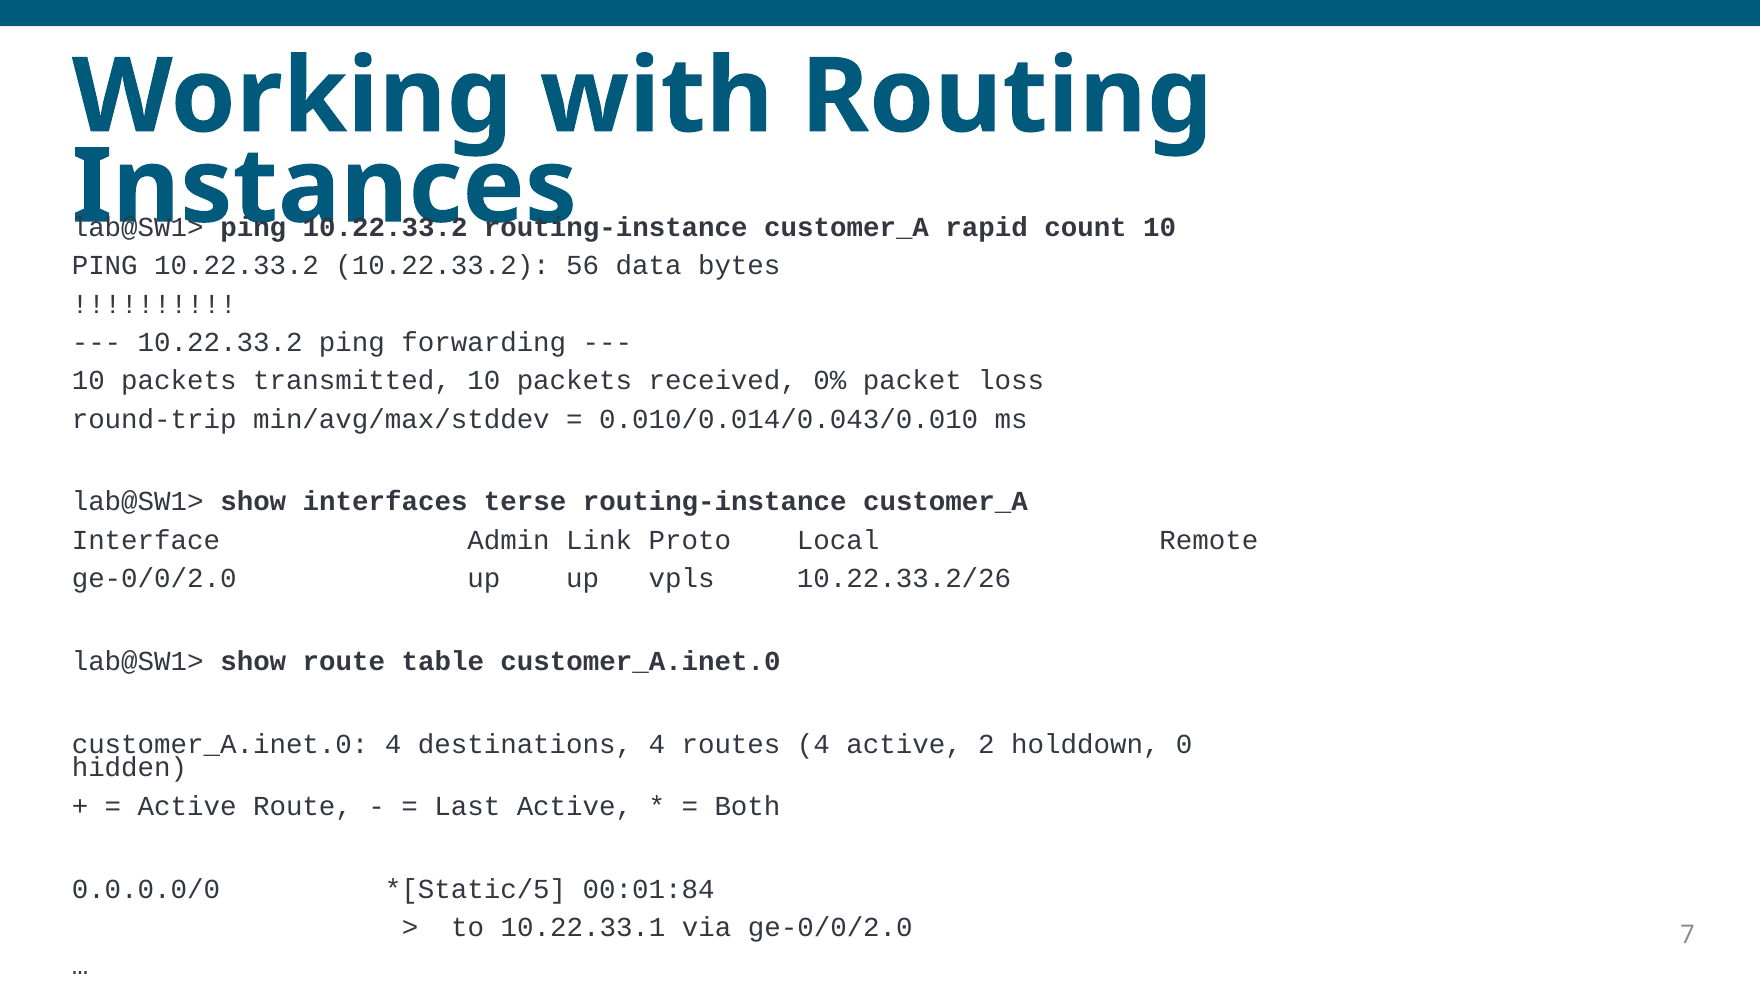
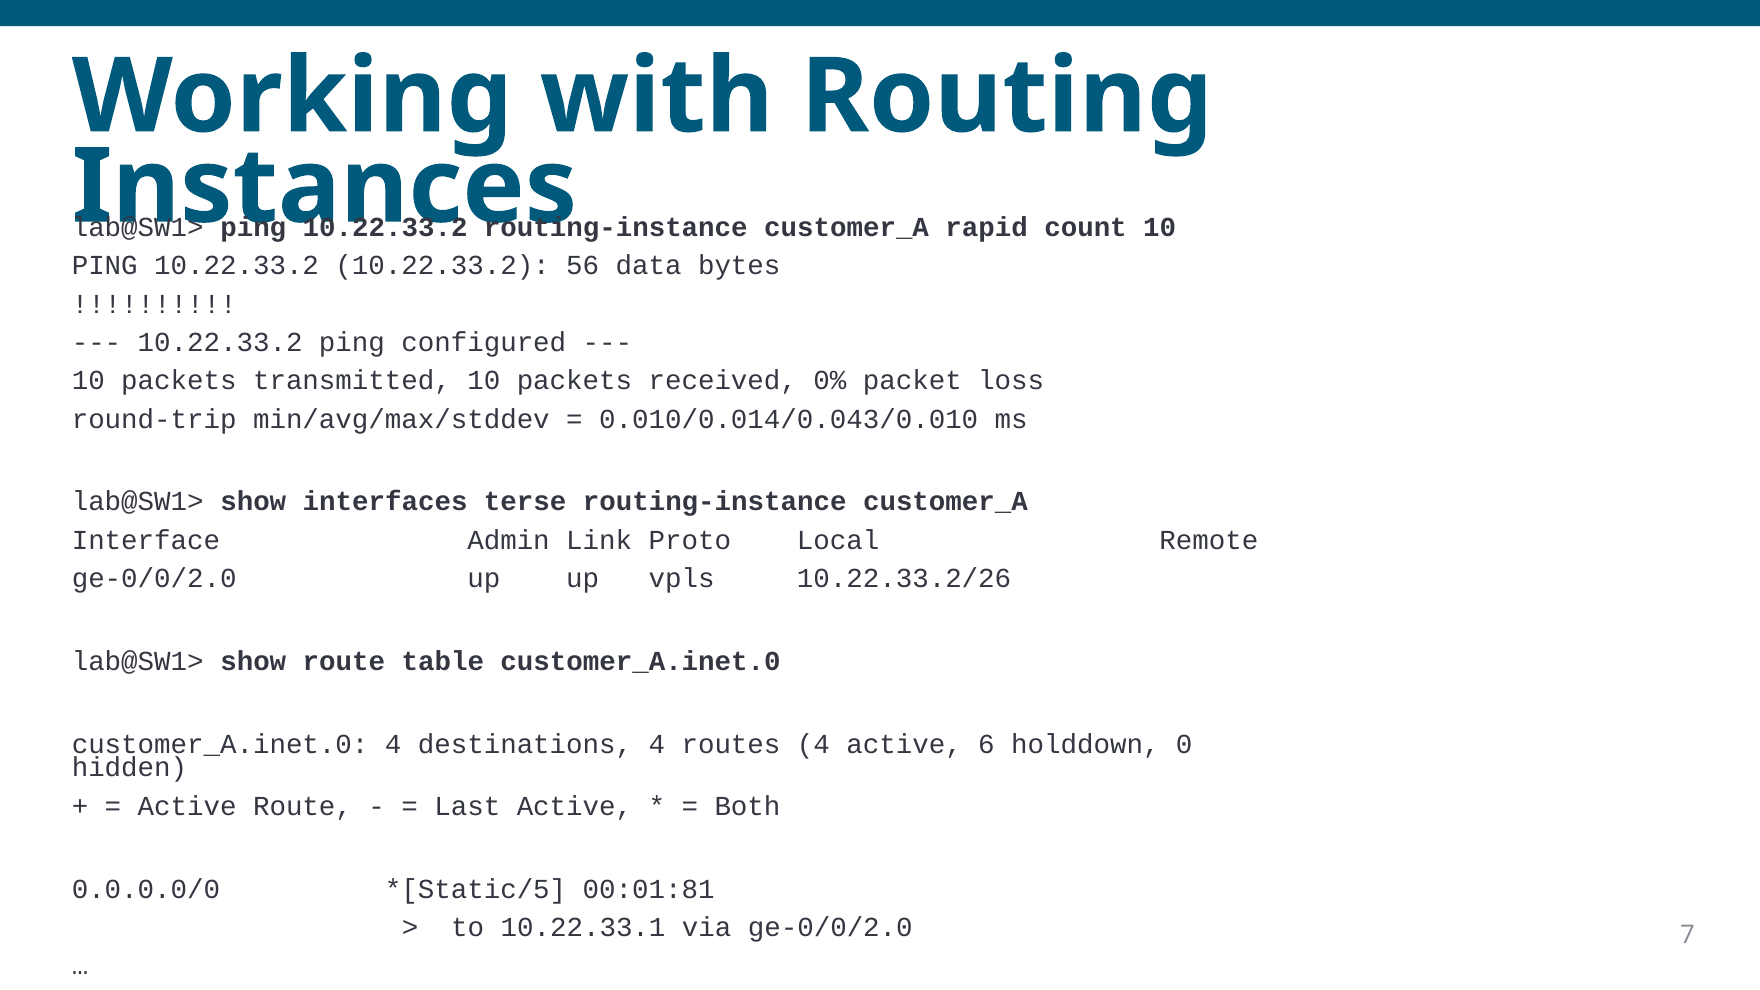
forwarding: forwarding -> configured (484, 342)
2: 2 -> 6 (986, 744)
00:01:84: 00:01:84 -> 00:01:81 (649, 889)
